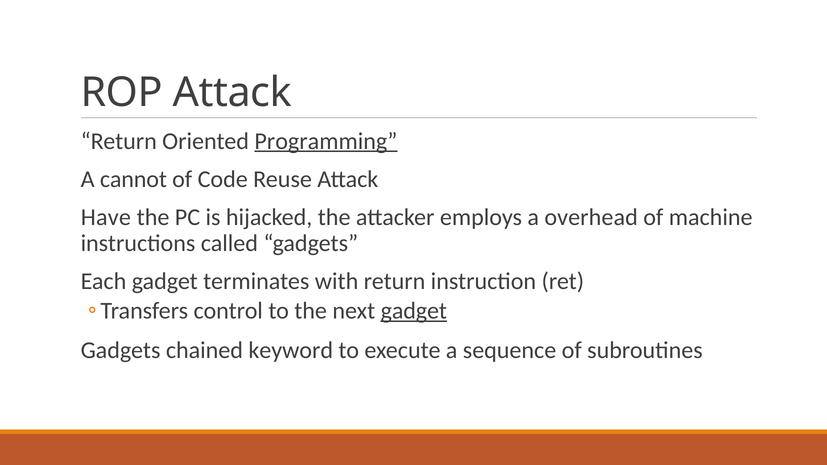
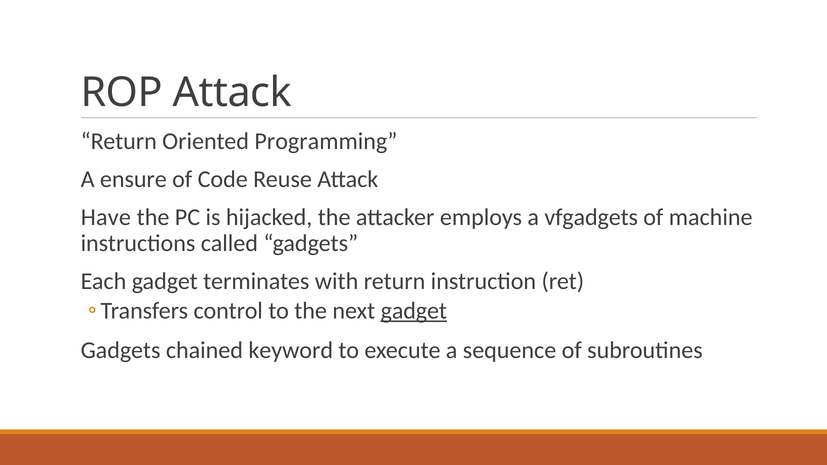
Programming underline: present -> none (326, 141)
cannot: cannot -> ensure (133, 179)
overhead: overhead -> vfgadgets (591, 217)
